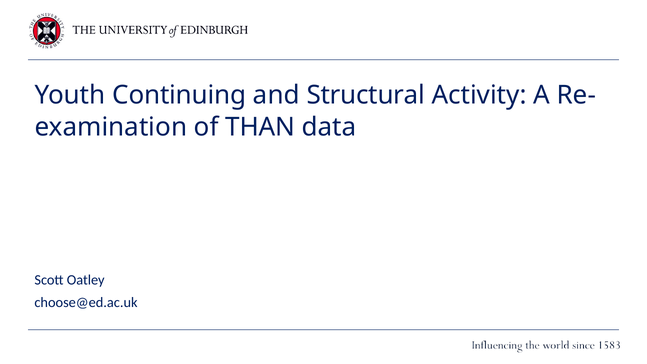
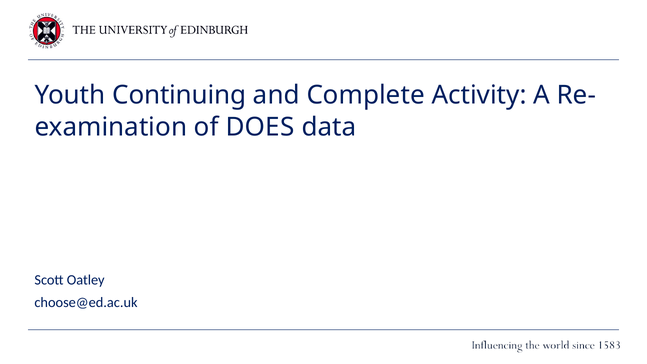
Structural: Structural -> Complete (366, 95)
THAN: THAN -> DOES (260, 127)
